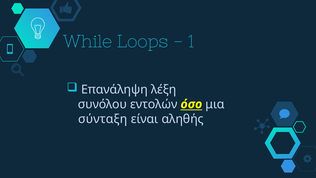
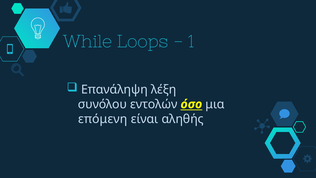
σύνταξη: σύνταξη -> επόμενη (103, 119)
